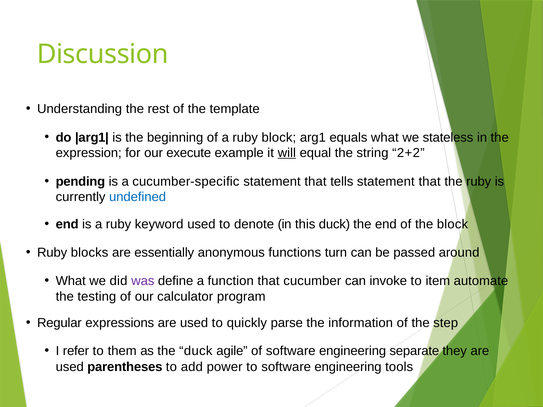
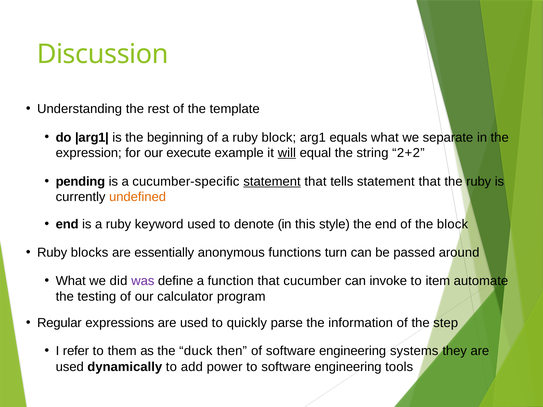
stateless: stateless -> separate (448, 138)
statement underline: none -> present (272, 182)
undeﬁned colour: blue -> orange (138, 197)
this duck: duck -> style (334, 225)
agile: agile -> then (232, 351)
separate: separate -> systems (414, 351)
parentheses: parentheses -> dynamically (125, 367)
